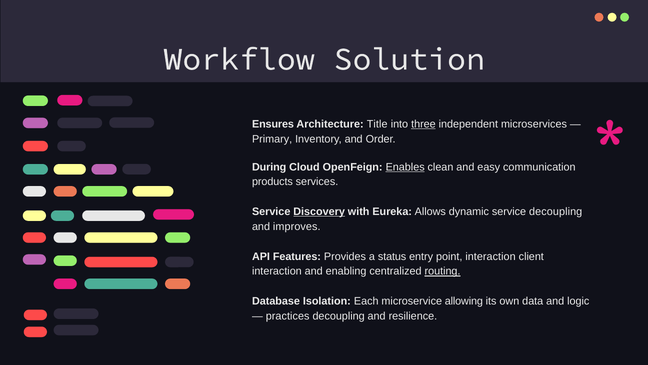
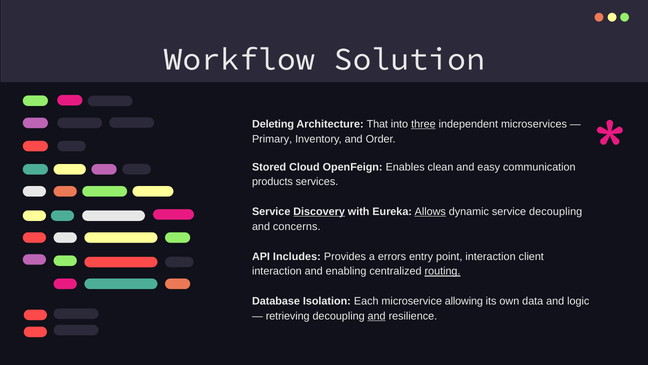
Ensures: Ensures -> Deleting (273, 124)
Title: Title -> That (377, 124)
During: During -> Stored (269, 167)
Enables underline: present -> none (405, 167)
Allows underline: none -> present (430, 211)
improves: improves -> concerns (297, 226)
Features: Features -> Includes (297, 256)
status: status -> errors (392, 256)
practices: practices -> retrieving (288, 316)
and underline: none -> present (377, 316)
